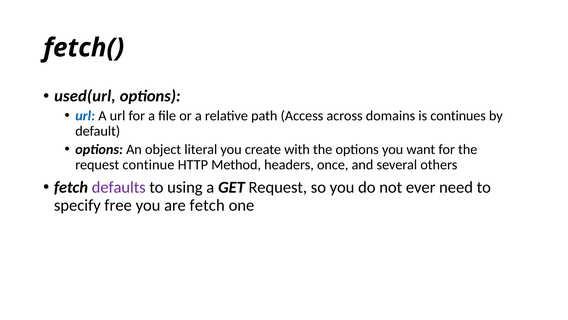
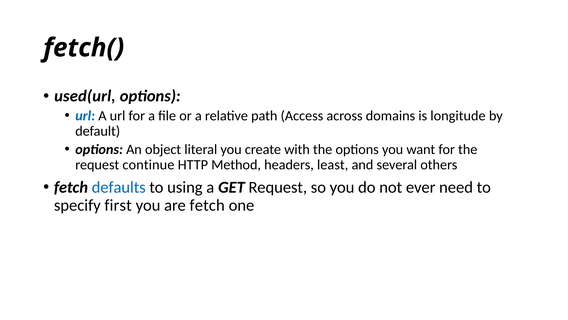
continues: continues -> longitude (458, 116)
once: once -> least (333, 165)
defaults colour: purple -> blue (119, 187)
free: free -> first (118, 205)
